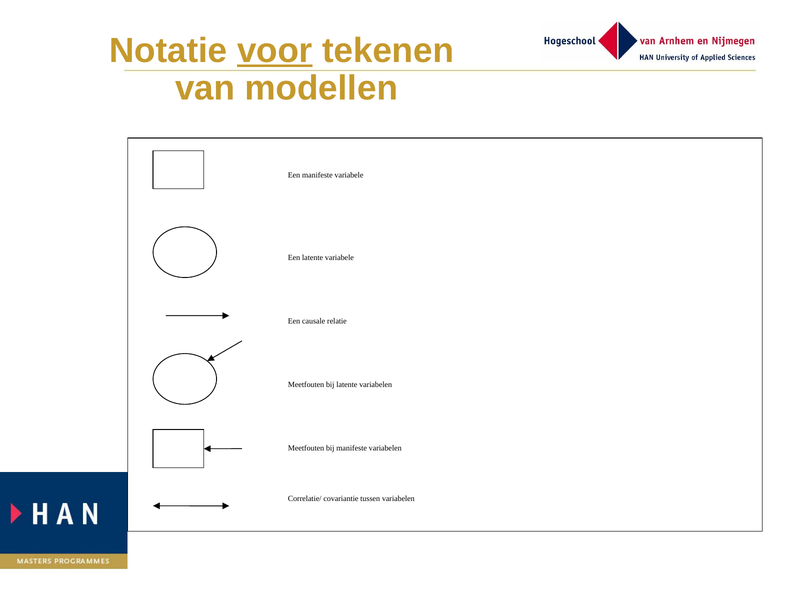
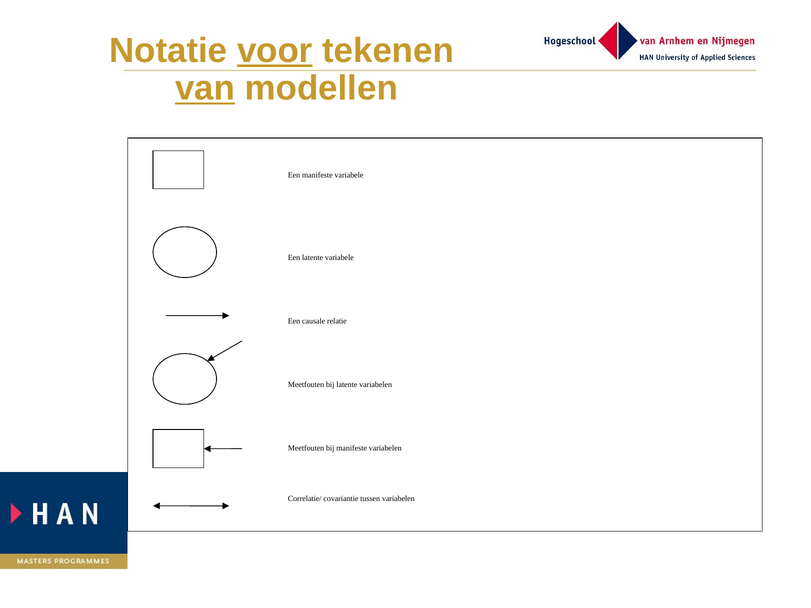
van underline: none -> present (205, 88)
